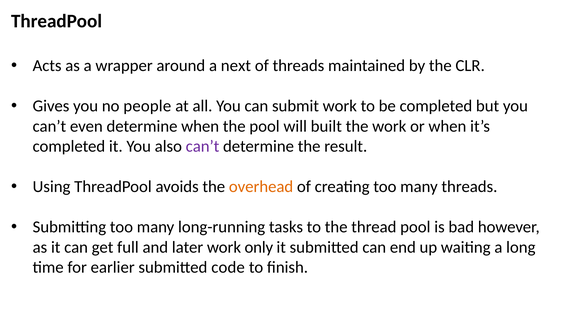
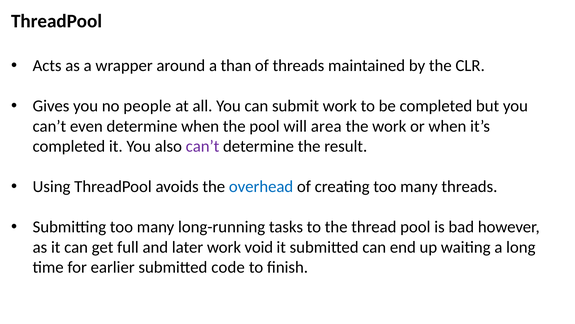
next: next -> than (236, 66)
built: built -> area (326, 126)
overhead colour: orange -> blue (261, 186)
only: only -> void (259, 247)
